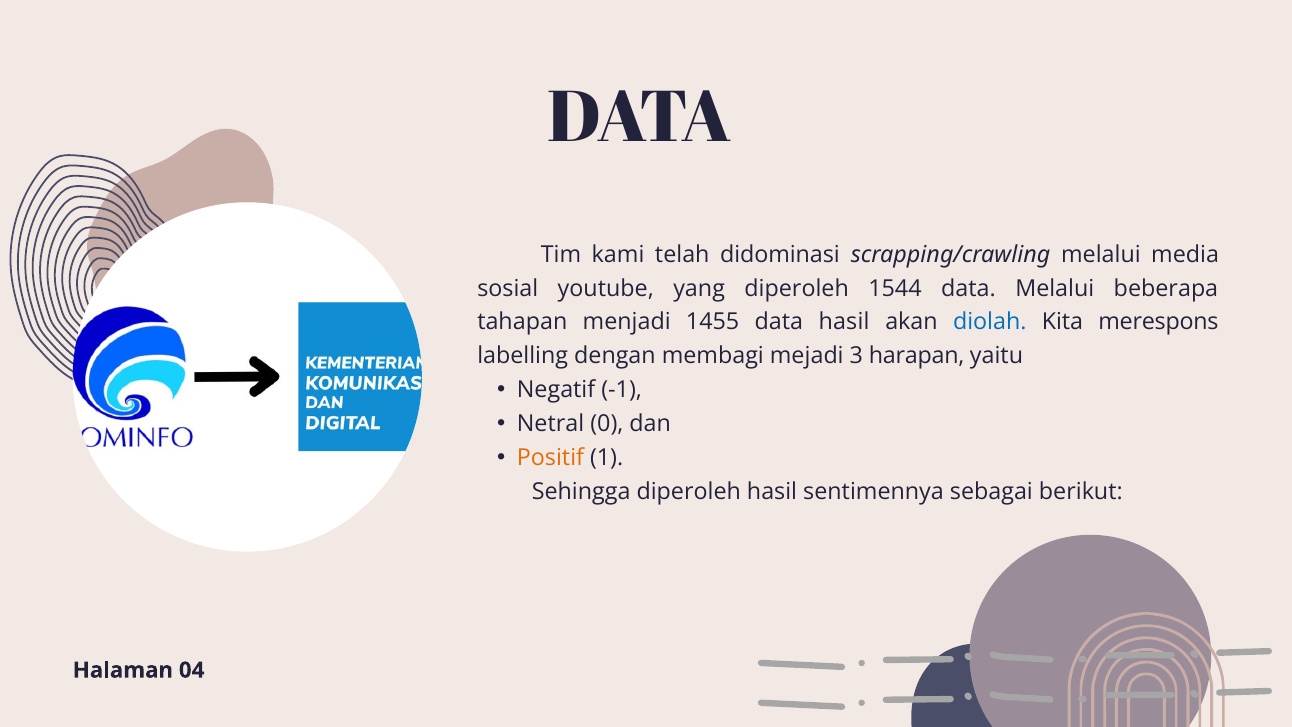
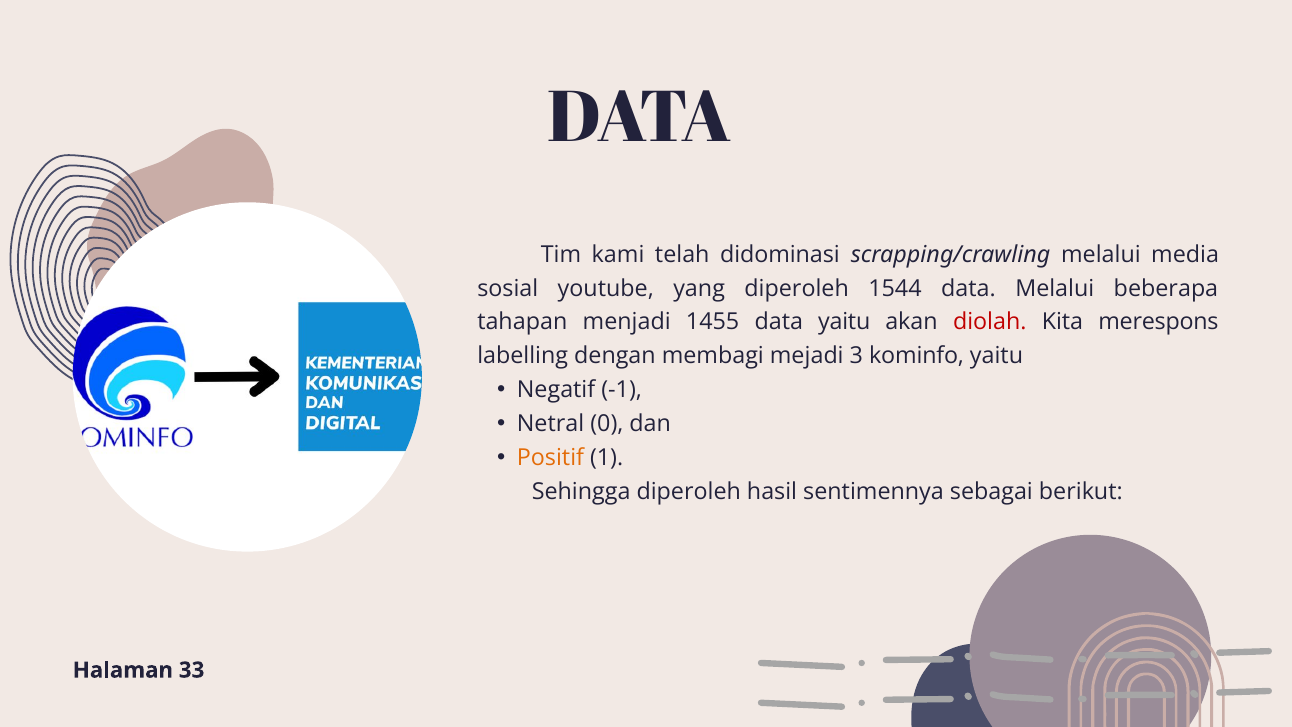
data hasil: hasil -> yaitu (844, 322)
diolah colour: blue -> red (990, 322)
harapan: harapan -> kominfo (917, 356)
04: 04 -> 33 (192, 670)
